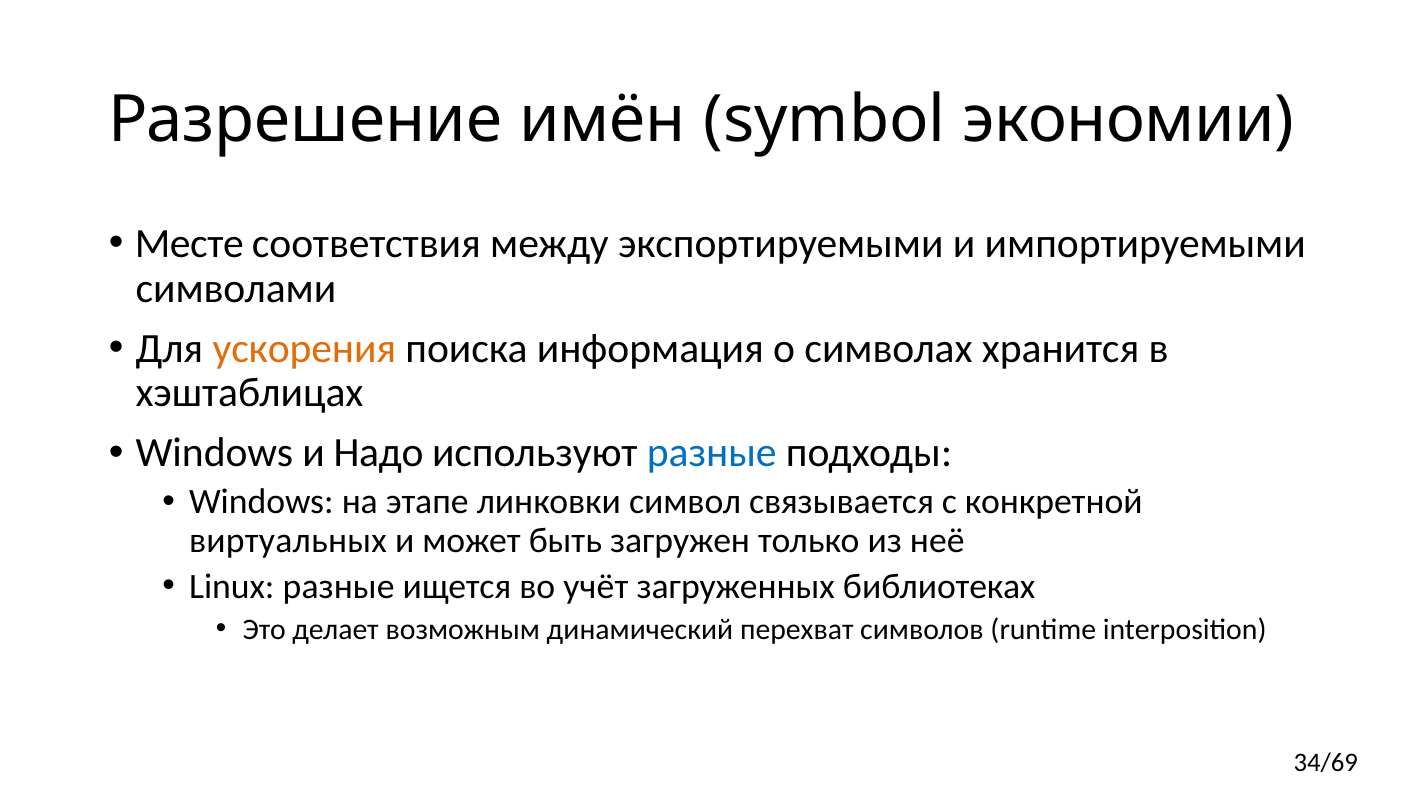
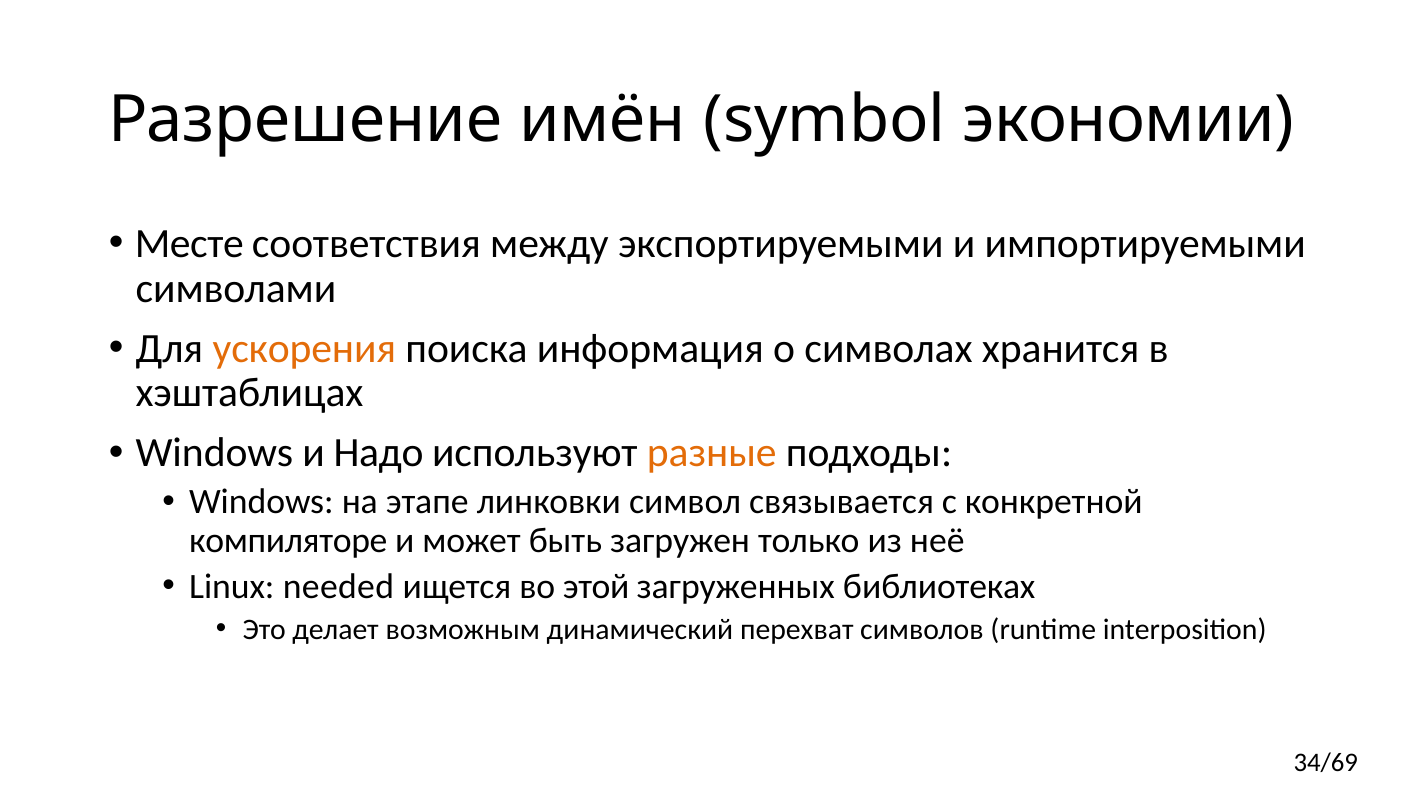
разные colour: blue -> orange (712, 453)
виртуальных: виртуальных -> компиляторе (288, 541)
Linux разные: разные -> needed (338, 587)
учёт: учёт -> этой (596, 587)
